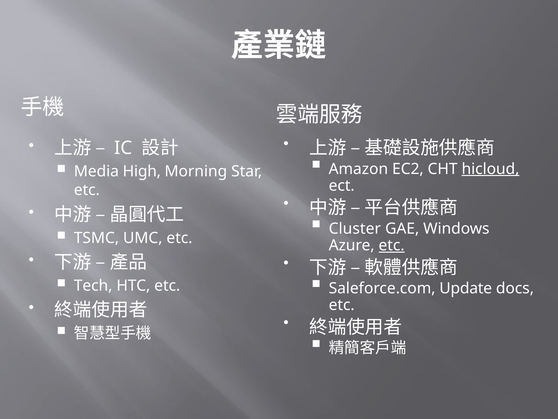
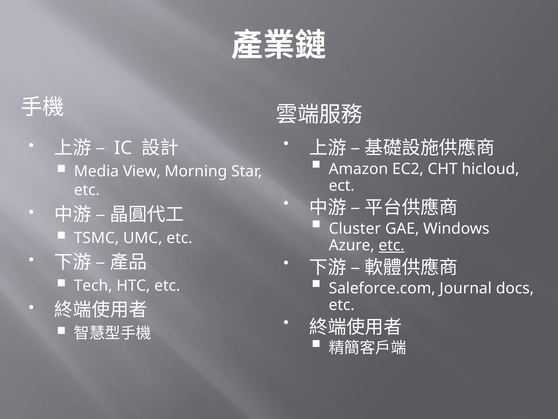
hicloud underline: present -> none (490, 169)
High: High -> View (142, 171)
Update: Update -> Journal (466, 288)
